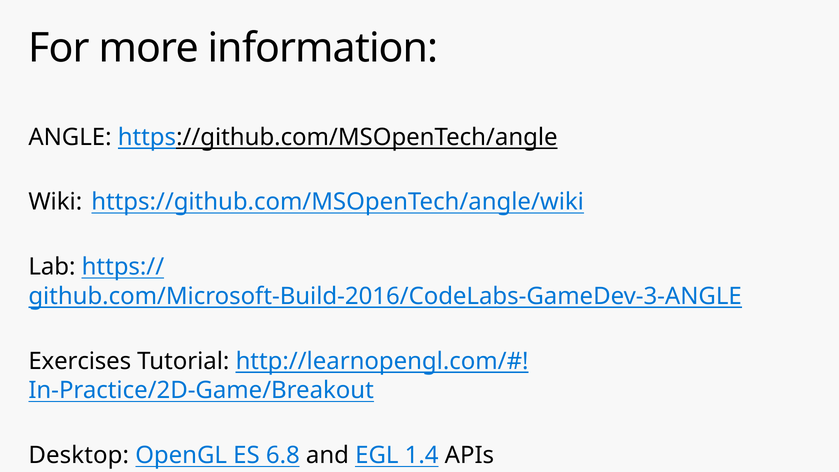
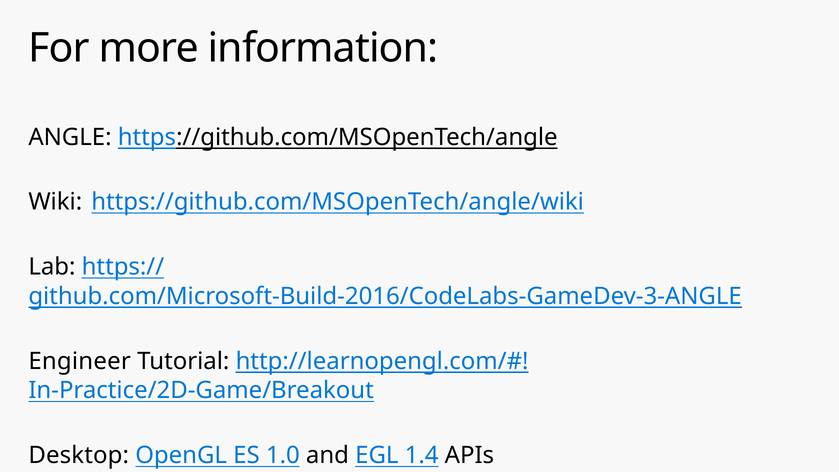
Exercises: Exercises -> Engineer (80, 361)
6.8: 6.8 -> 1.0 (283, 455)
